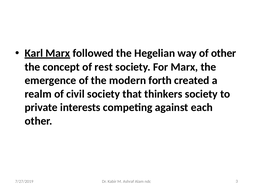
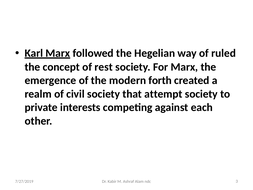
of other: other -> ruled (224, 53)
thinkers: thinkers -> attempt (163, 94)
